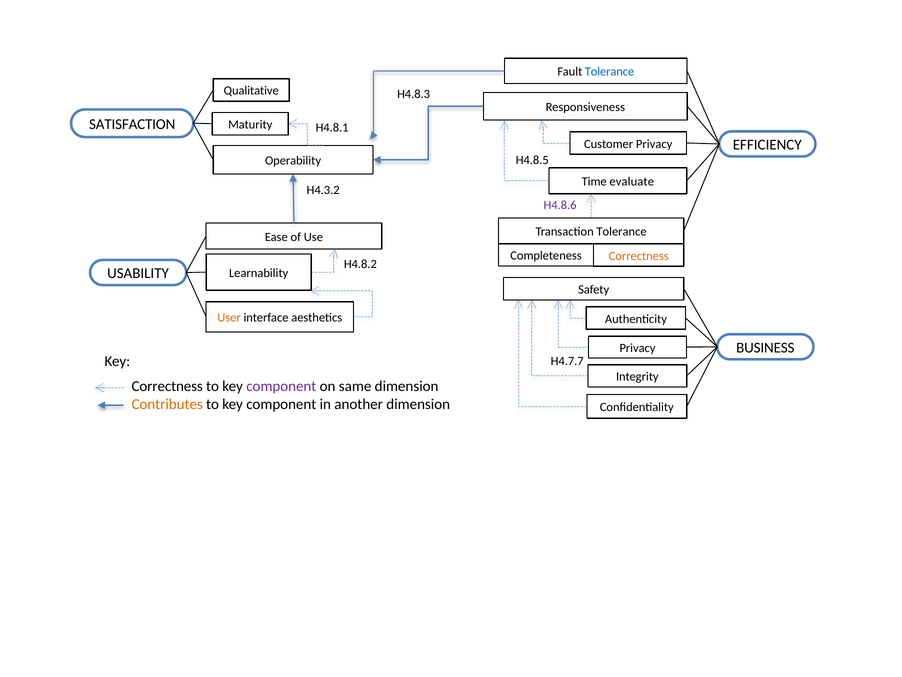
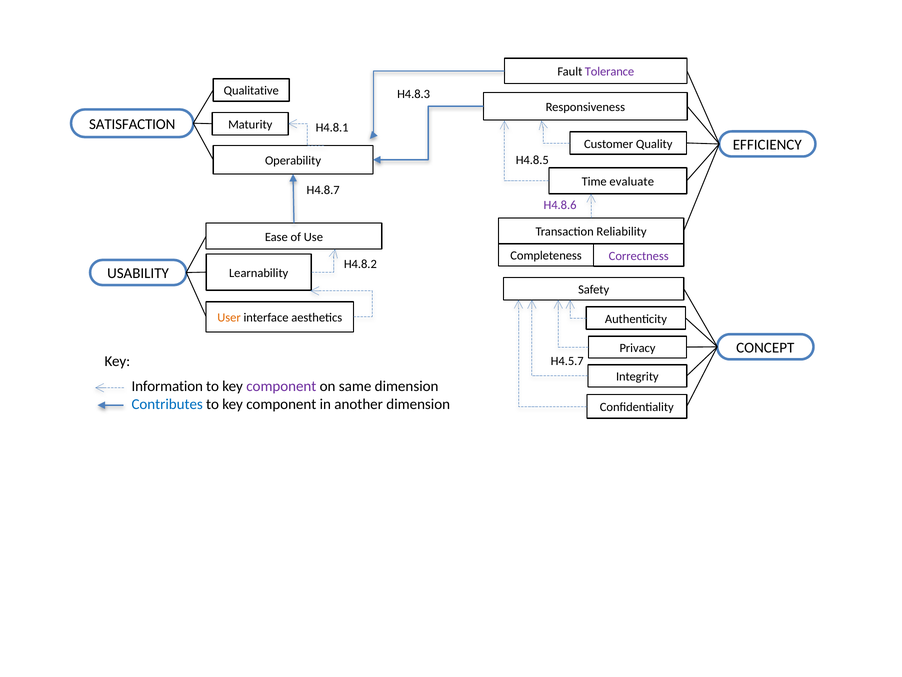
Tolerance colour: blue -> purple (609, 72)
Customer Privacy: Privacy -> Quality (654, 144)
H4.3.2: H4.3.2 -> H4.8.7 (323, 190)
Transaction Tolerance: Tolerance -> Reliability (622, 231)
Correctness colour: orange -> purple (639, 256)
BUSINESS: BUSINESS -> CONCEPT (765, 348)
H4.7.7: H4.7.7 -> H4.5.7 (567, 361)
Correctness: Correctness -> Information (167, 386)
Contributes colour: orange -> blue (167, 404)
